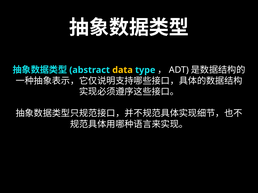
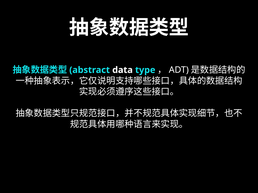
data colour: yellow -> white (123, 70)
